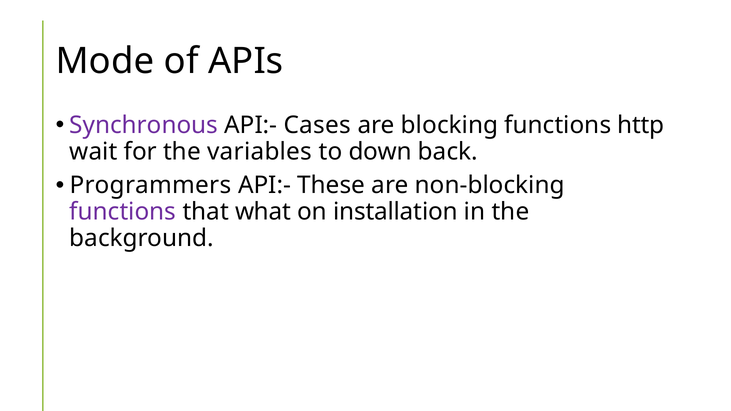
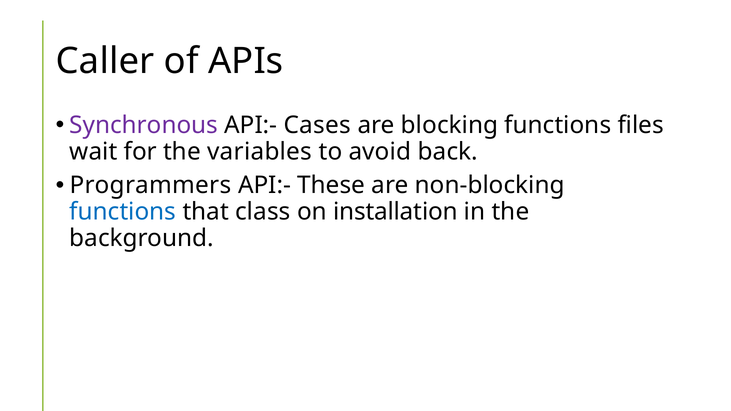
Mode: Mode -> Caller (105, 61)
http: http -> files (641, 125)
down: down -> avoid (380, 152)
functions colour: purple -> blue (123, 212)
what: what -> class (263, 212)
